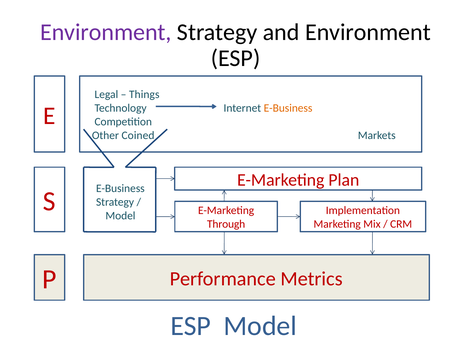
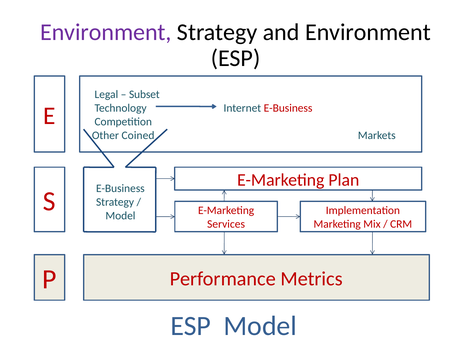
Things: Things -> Subset (144, 94)
E-Business colour: orange -> red (288, 108)
Through: Through -> Services (226, 224)
